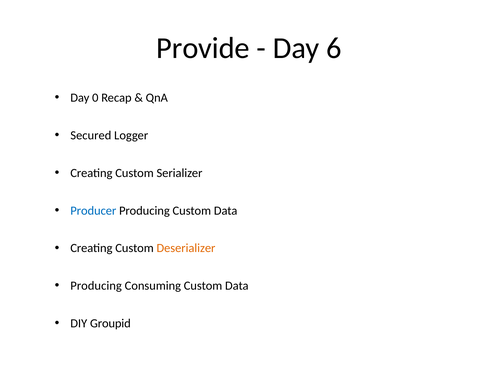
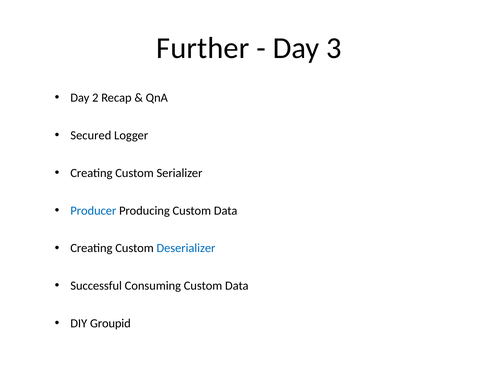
Provide: Provide -> Further (203, 48)
6: 6 -> 3 (334, 48)
0: 0 -> 2 (95, 98)
Deserializer colour: orange -> blue (186, 249)
Producing: Producing -> Successful (96, 286)
